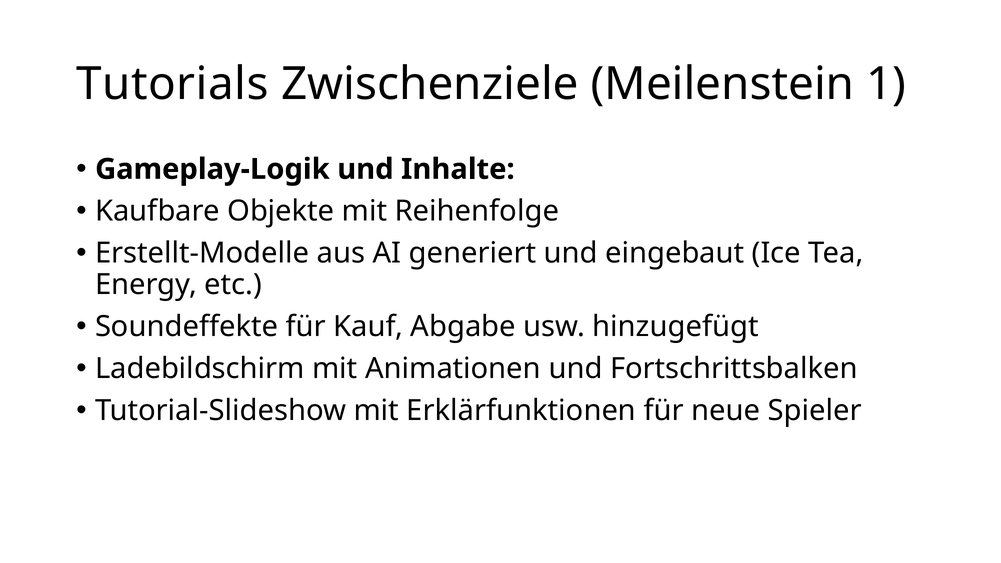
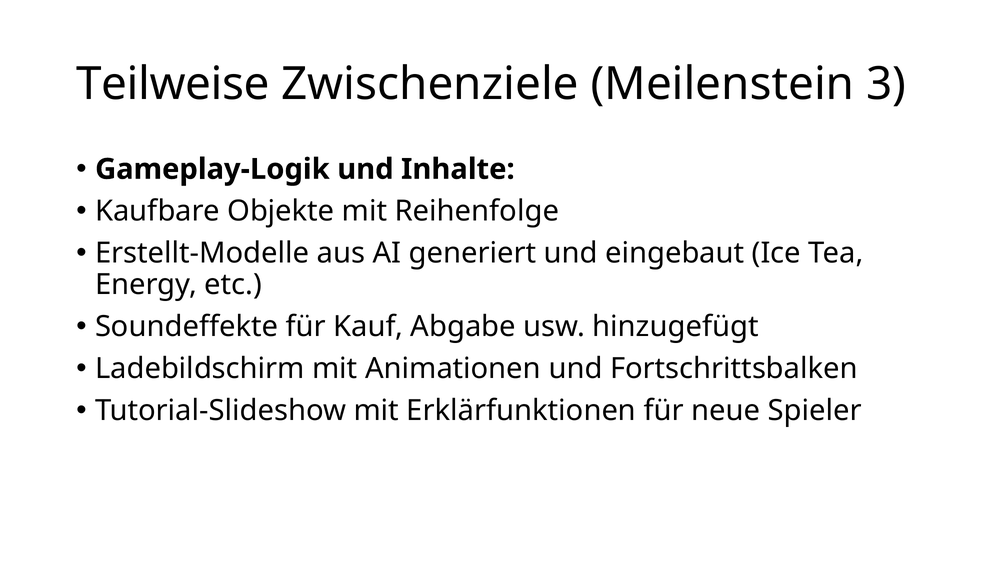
Tutorials: Tutorials -> Teilweise (173, 84)
1: 1 -> 3 (886, 84)
